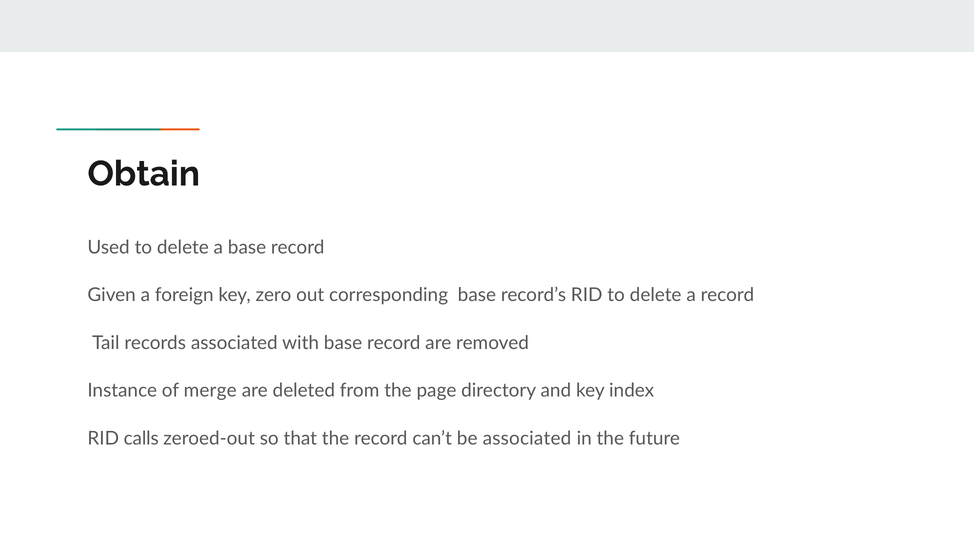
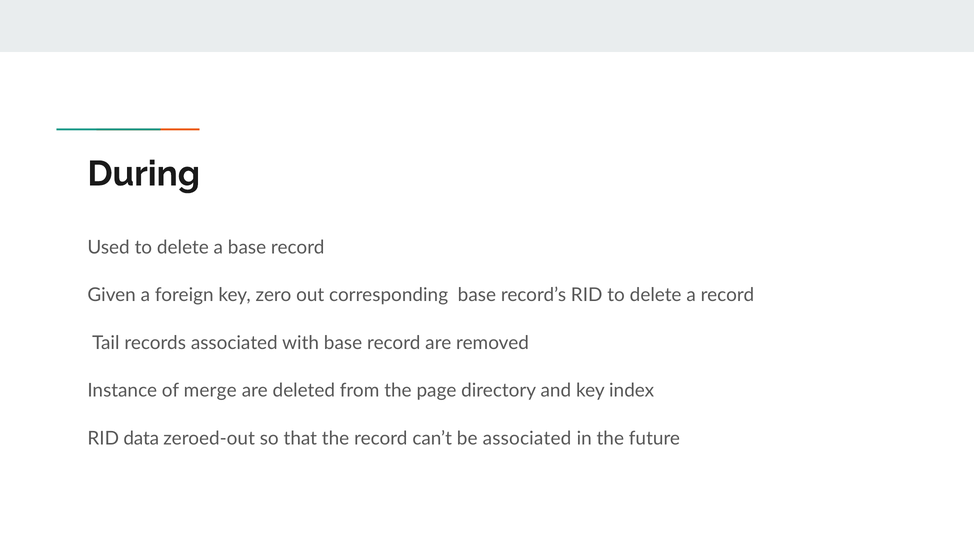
Obtain: Obtain -> During (144, 174)
calls: calls -> data (141, 438)
